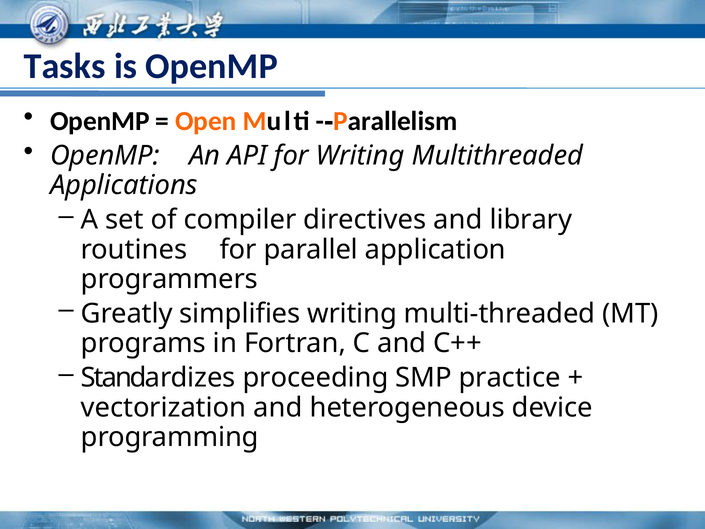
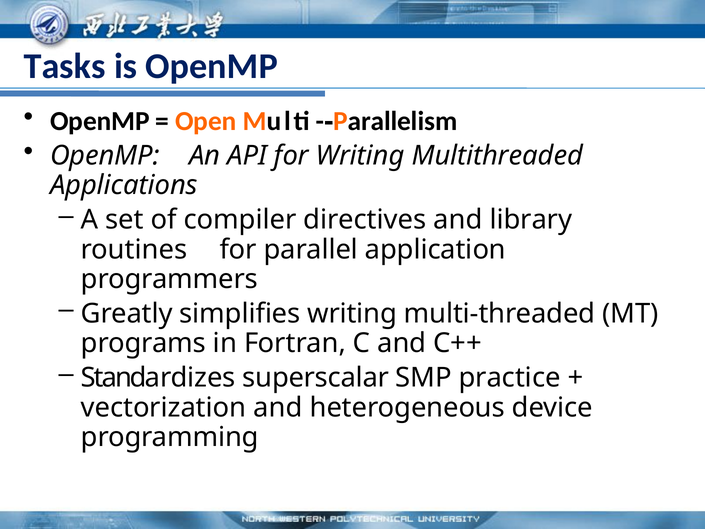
proceeding: proceeding -> superscalar (316, 378)
